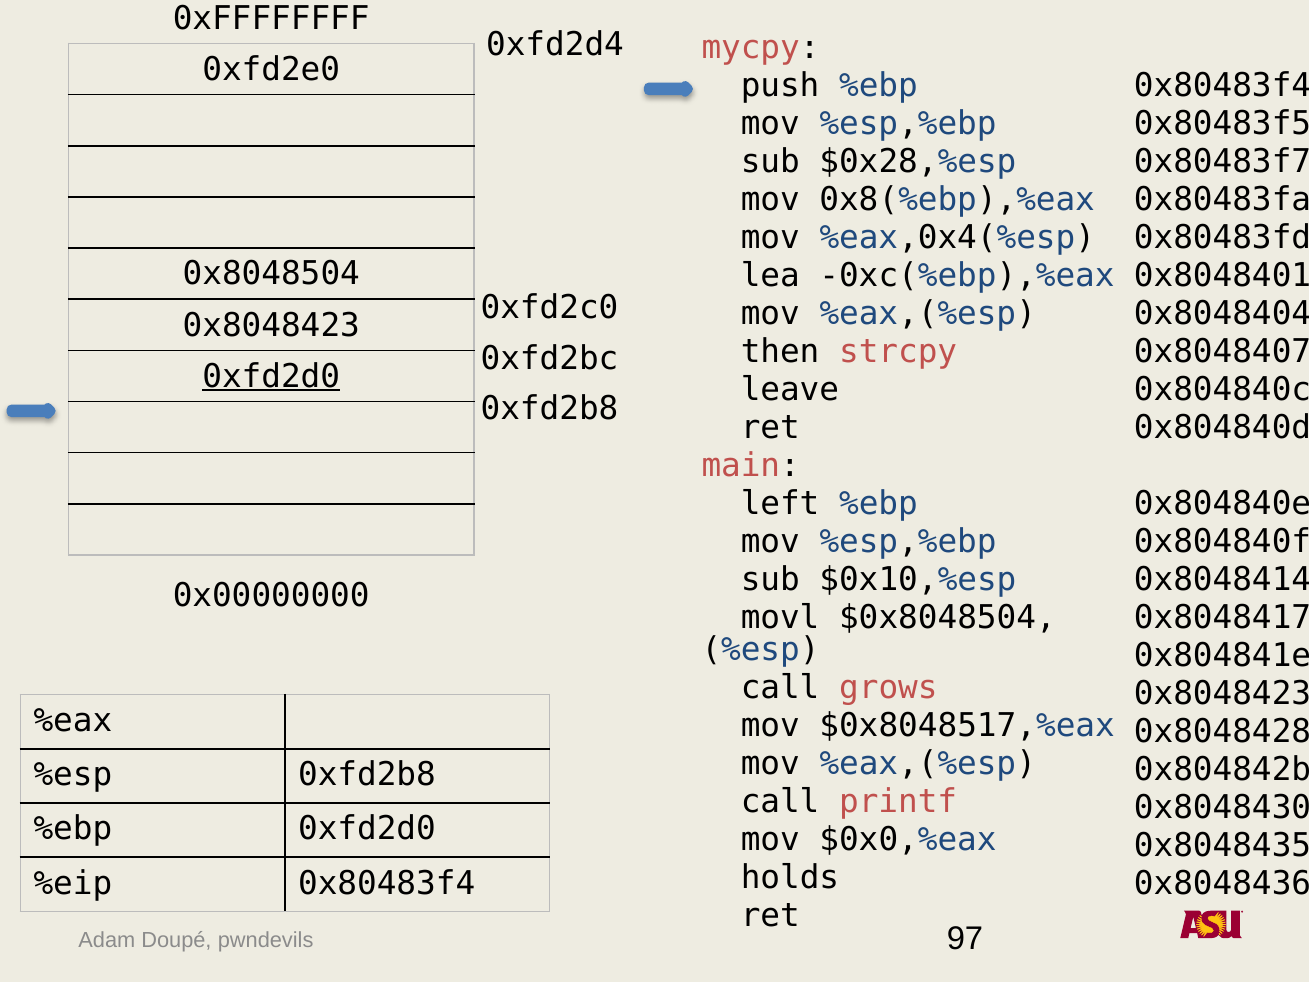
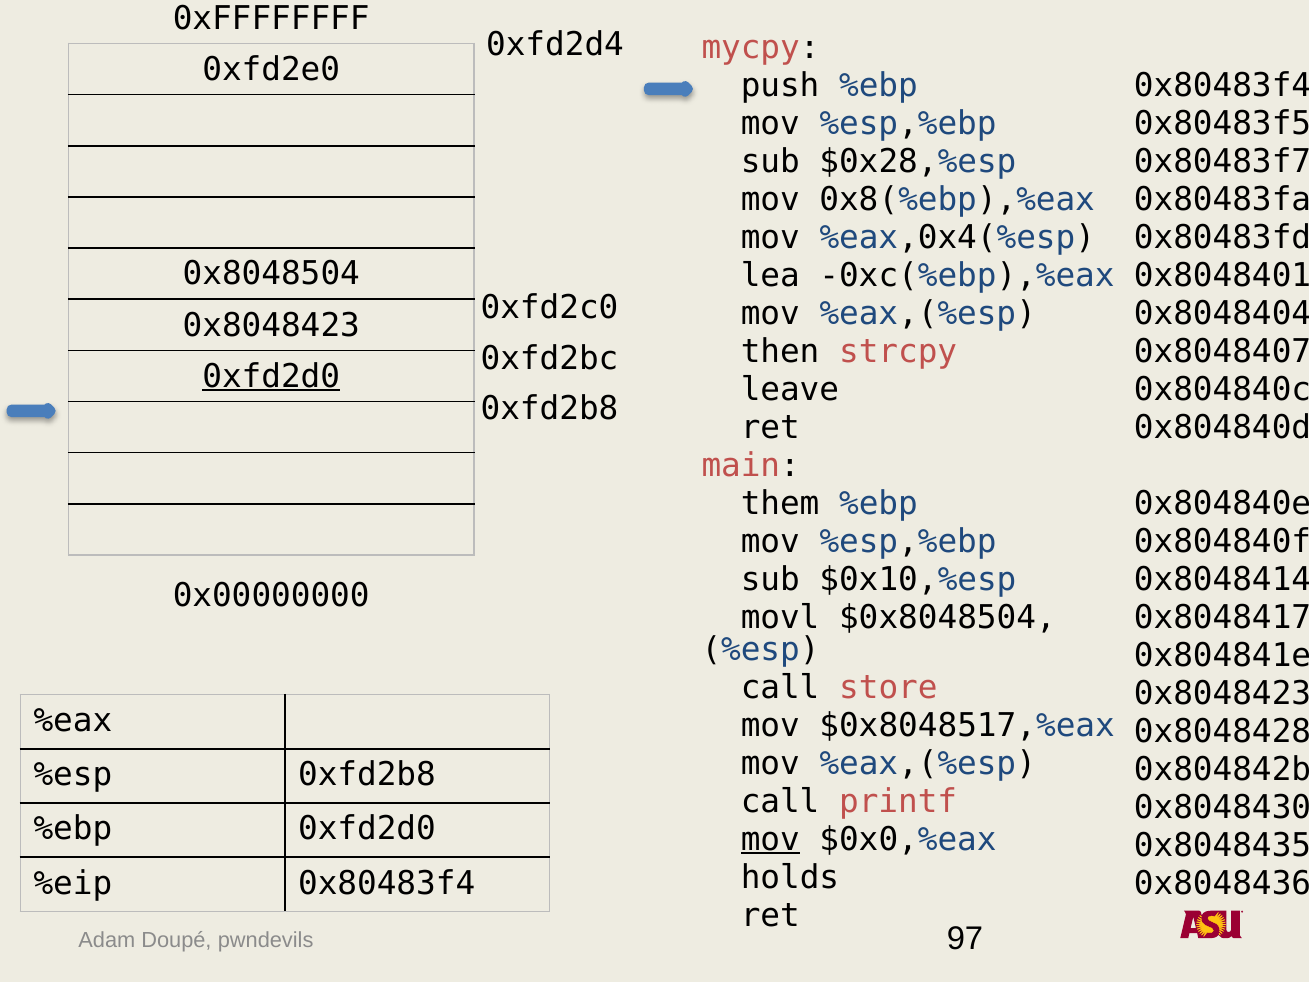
left: left -> them (780, 504)
grows: grows -> store (888, 687)
mov underline: none -> present (770, 839)
